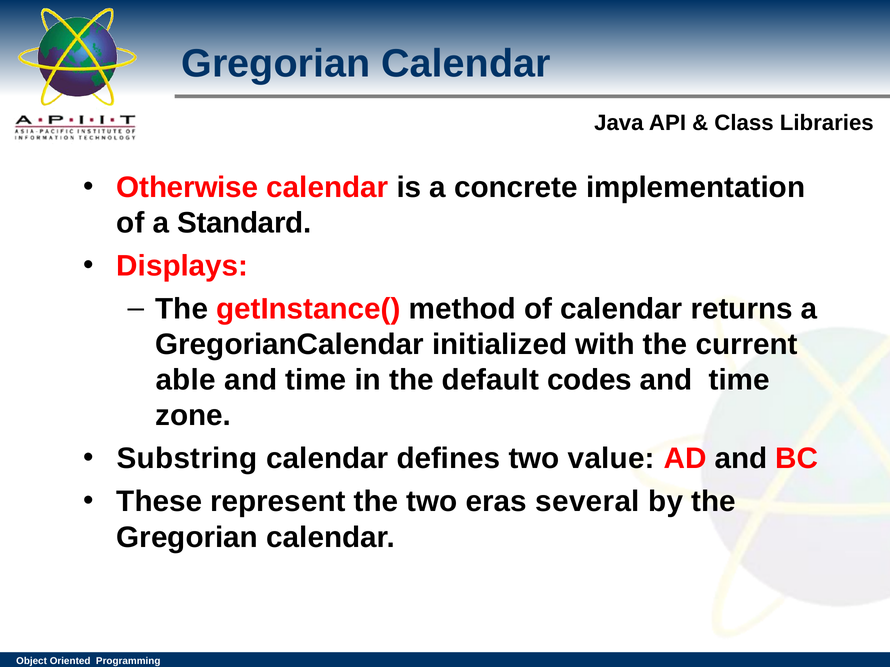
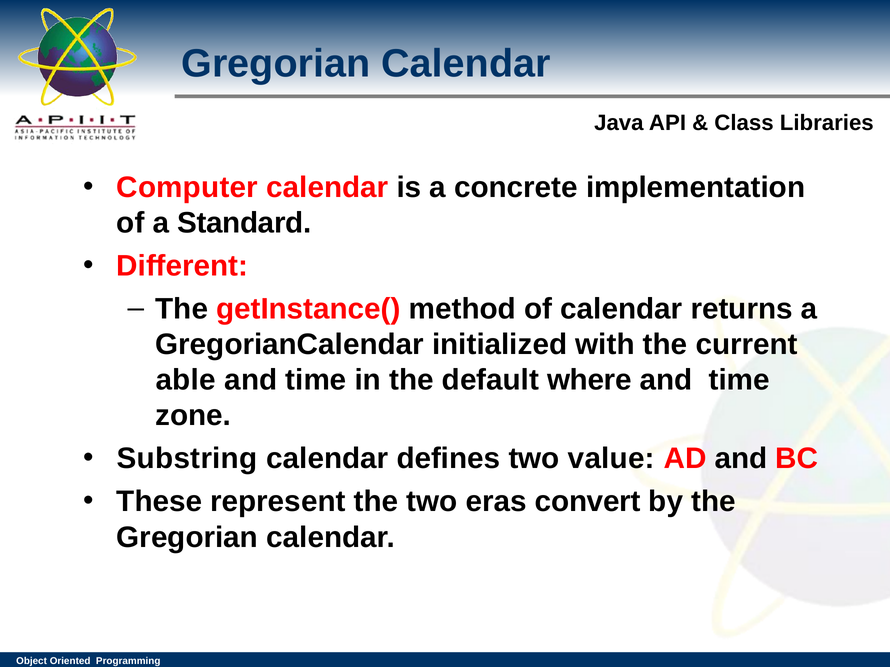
Otherwise: Otherwise -> Computer (187, 188)
Displays: Displays -> Different (182, 266)
codes: codes -> where (589, 380)
several: several -> convert (588, 502)
